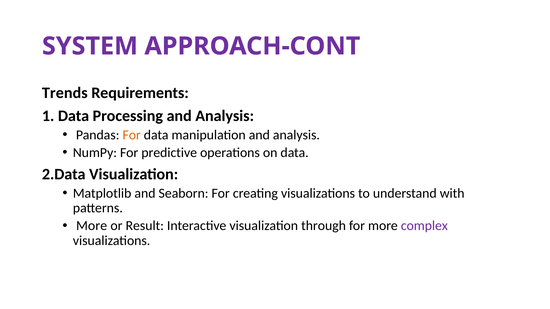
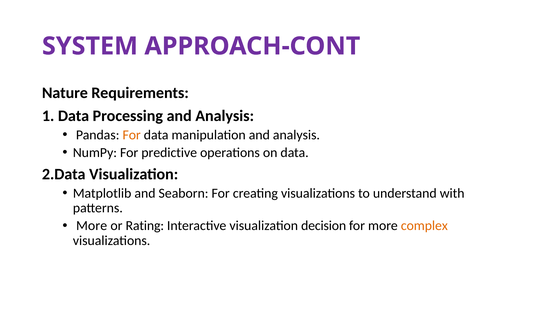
Trends: Trends -> Nature (65, 93)
Result: Result -> Rating (145, 226)
through: through -> decision (324, 226)
complex colour: purple -> orange (424, 226)
